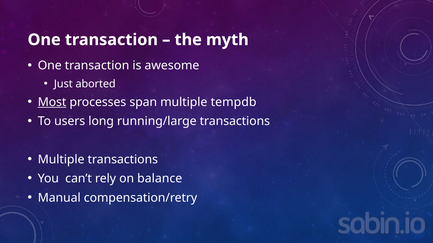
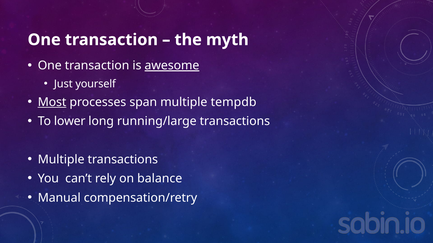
awesome underline: none -> present (172, 66)
aborted: aborted -> yourself (96, 84)
users: users -> lower (70, 122)
